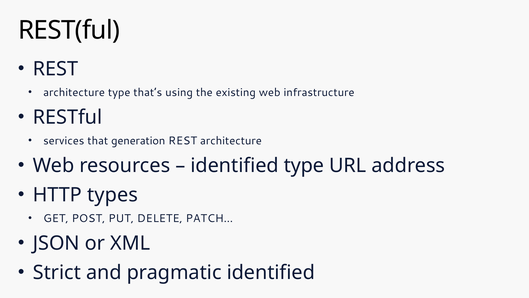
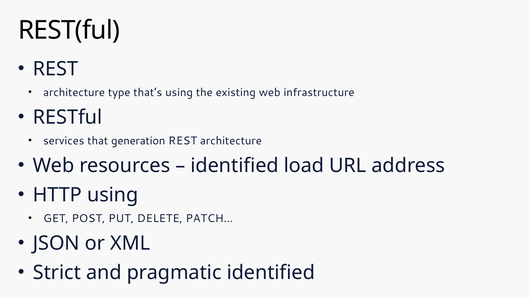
identified type: type -> load (304, 165)
HTTP types: types -> using (113, 195)
